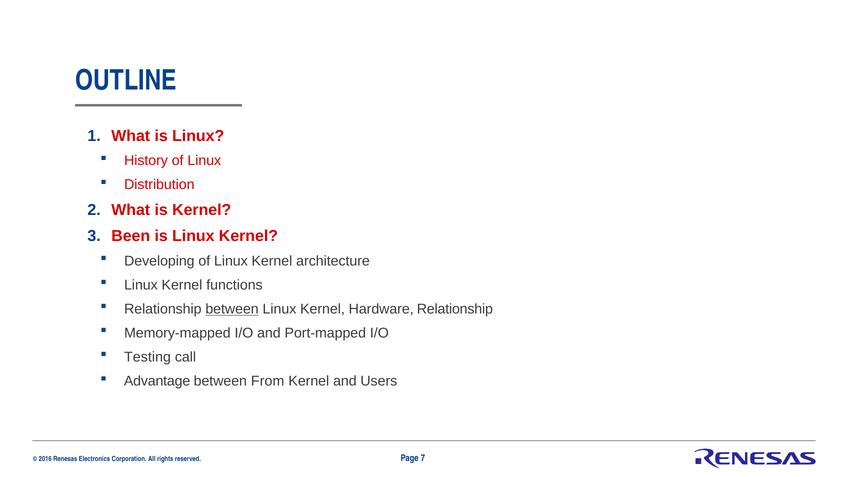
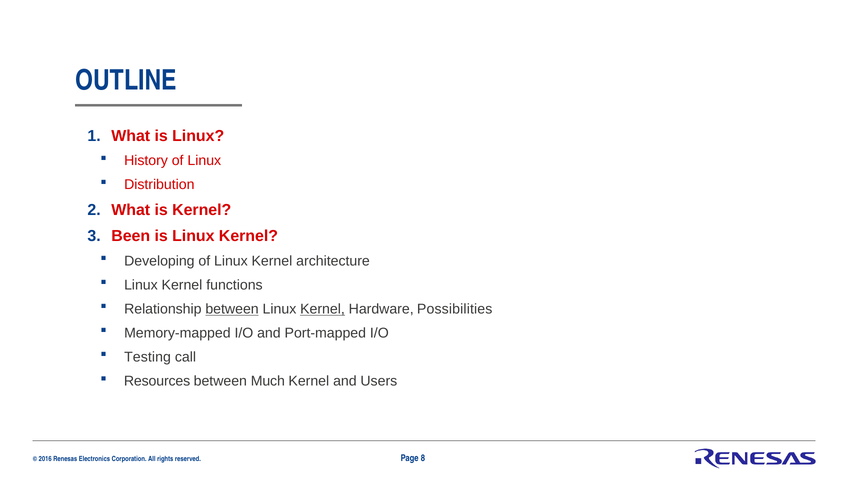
Kernel underline: none -> present (323, 309)
Hardware Relationship: Relationship -> Possibilities (455, 309)
Advantage: Advantage -> Resources (157, 381)
From: From -> Much (268, 381)
7: 7 -> 8 (423, 458)
